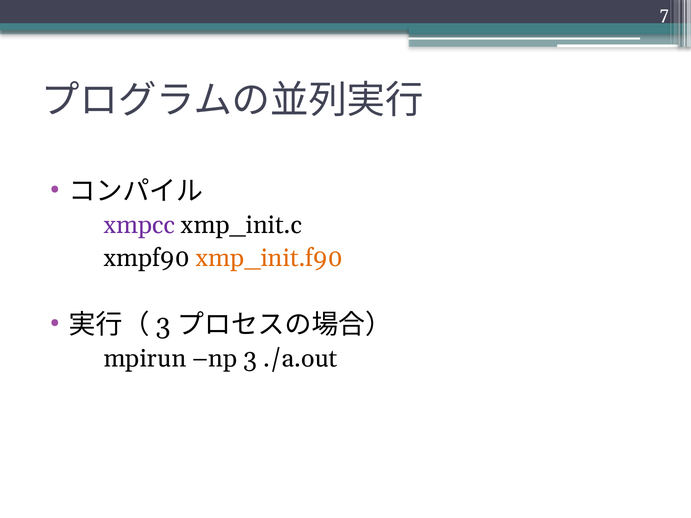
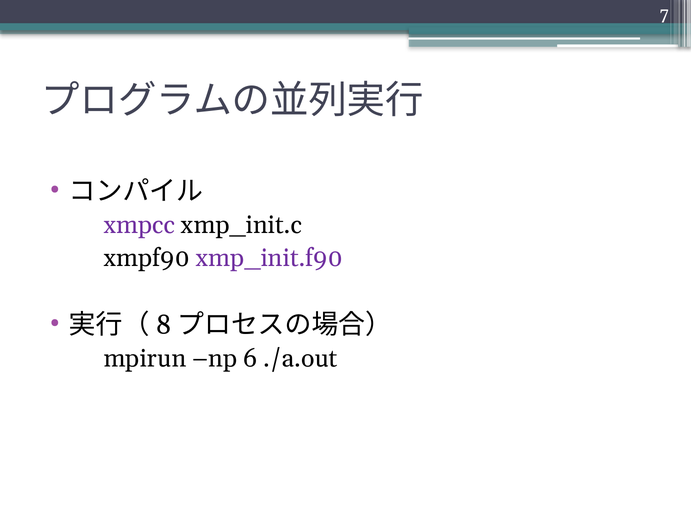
xmp_init.f90 colour: orange -> purple (269, 258)
3: 3 -> 8 (164, 325)
np 3: 3 -> 6 (250, 359)
